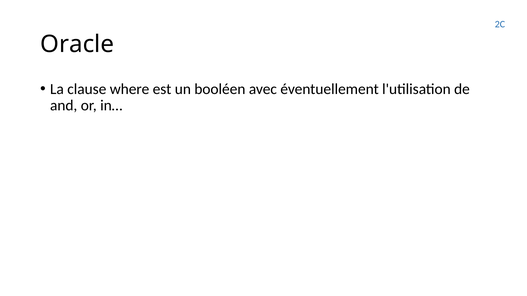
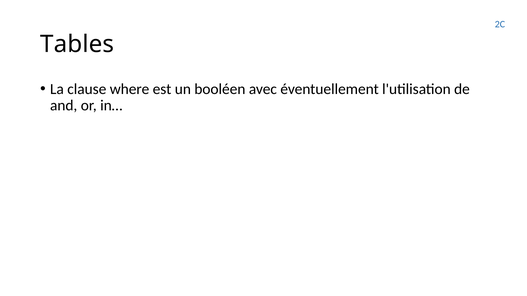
Oracle: Oracle -> Tables (77, 44)
